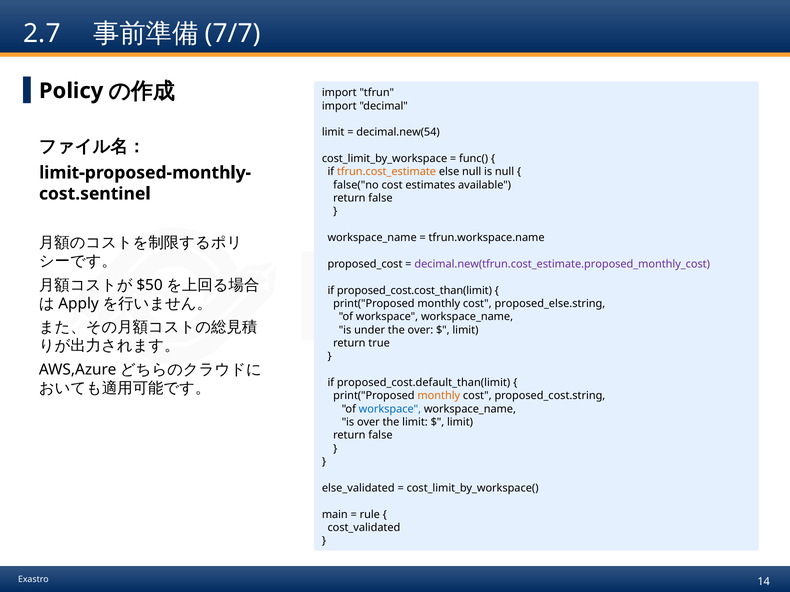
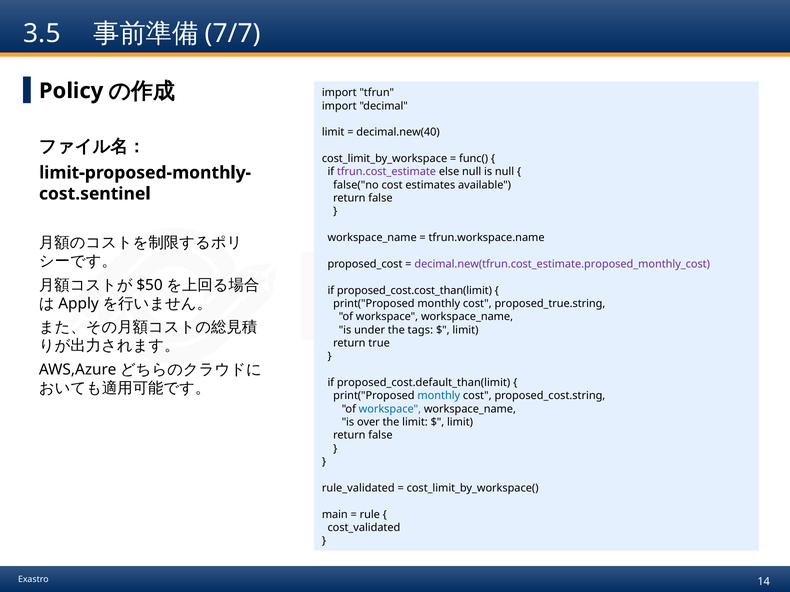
2.7: 2.7 -> 3.5 (42, 34)
decimal.new(54: decimal.new(54 -> decimal.new(40 (398, 132)
tfrun.cost_estimate colour: orange -> purple (386, 172)
proposed_else.string: proposed_else.string -> proposed_true.string (550, 304)
the over: over -> tags (420, 330)
monthly colour: orange -> blue (439, 396)
else_validated: else_validated -> rule_validated (358, 488)
